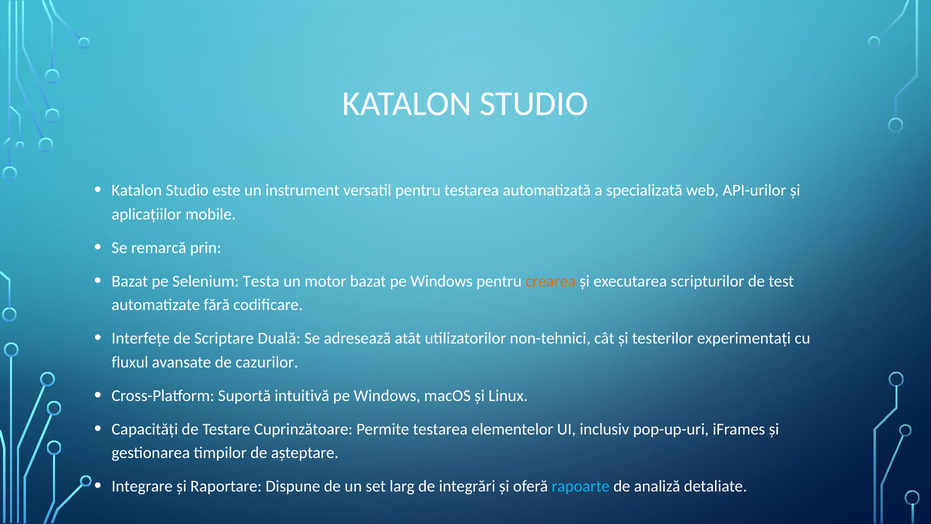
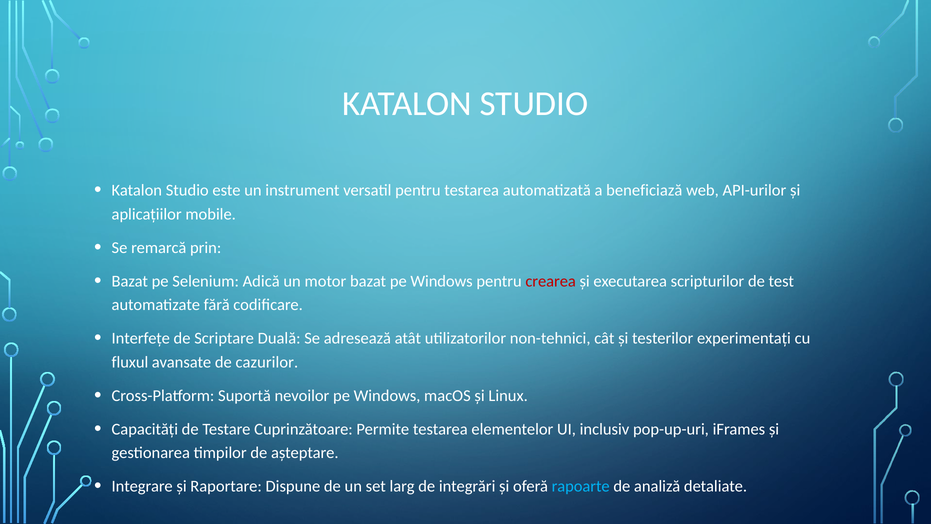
specializată: specializată -> beneficiază (644, 190)
Testa: Testa -> Adică (261, 281)
crearea colour: orange -> red (551, 281)
intuitivă: intuitivă -> nevoilor (302, 395)
